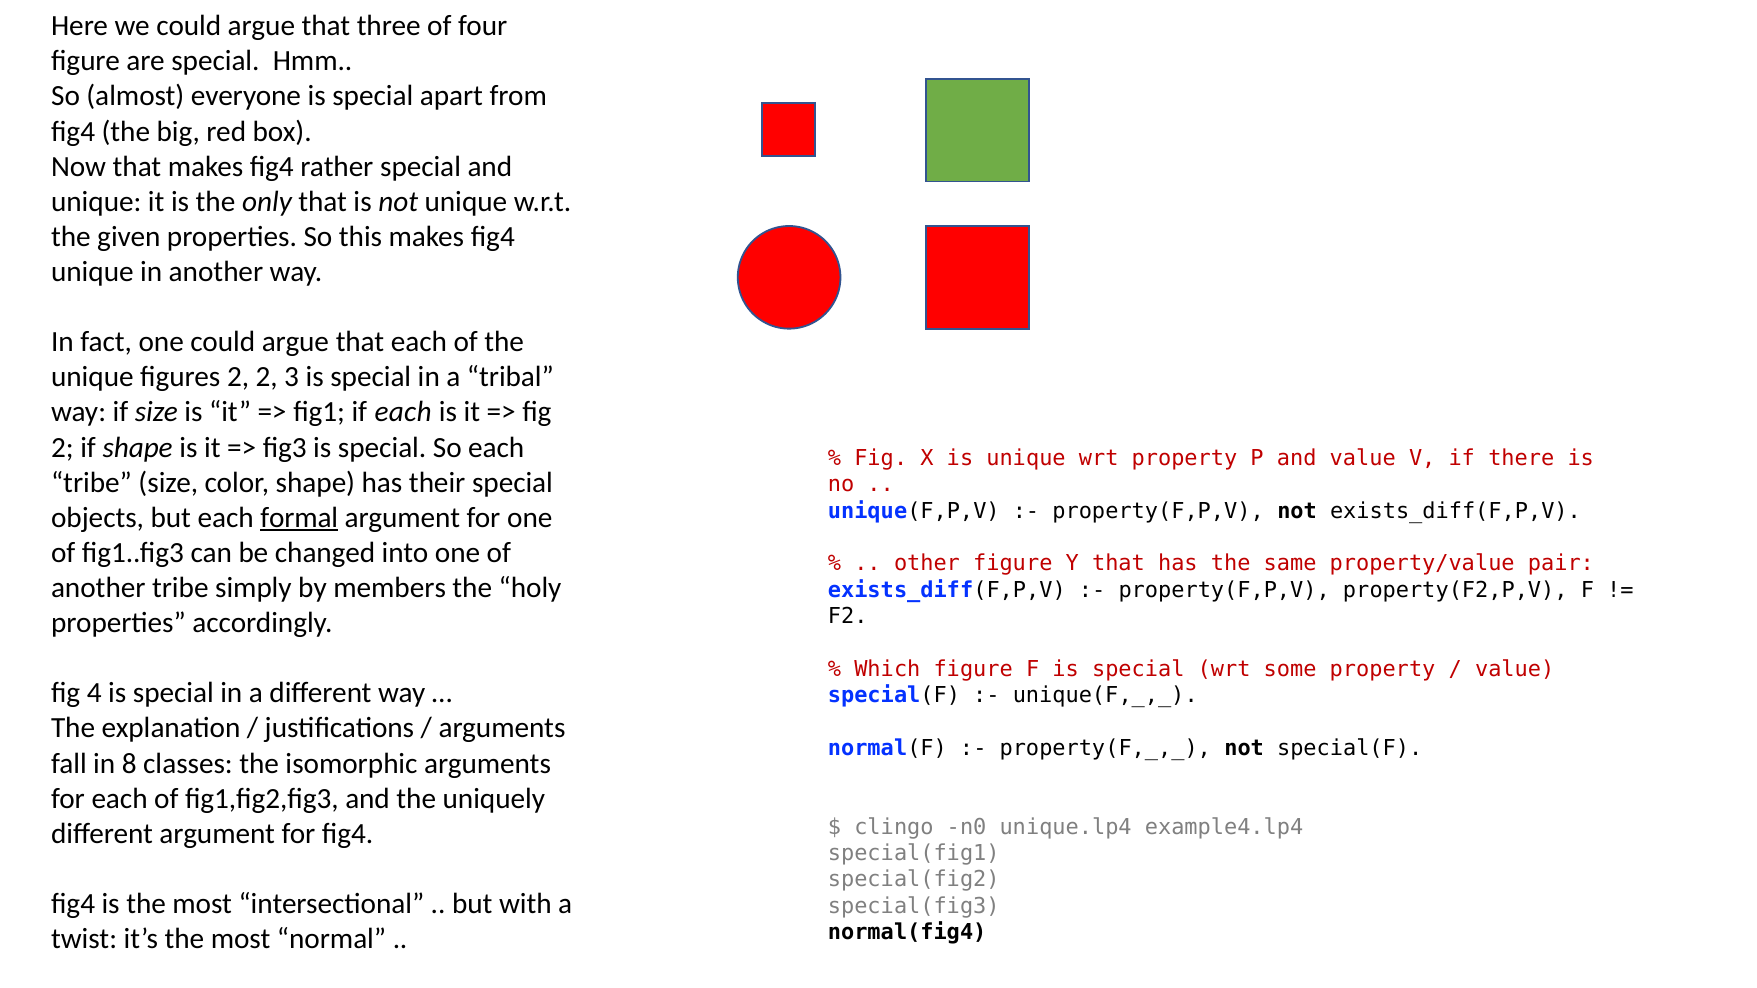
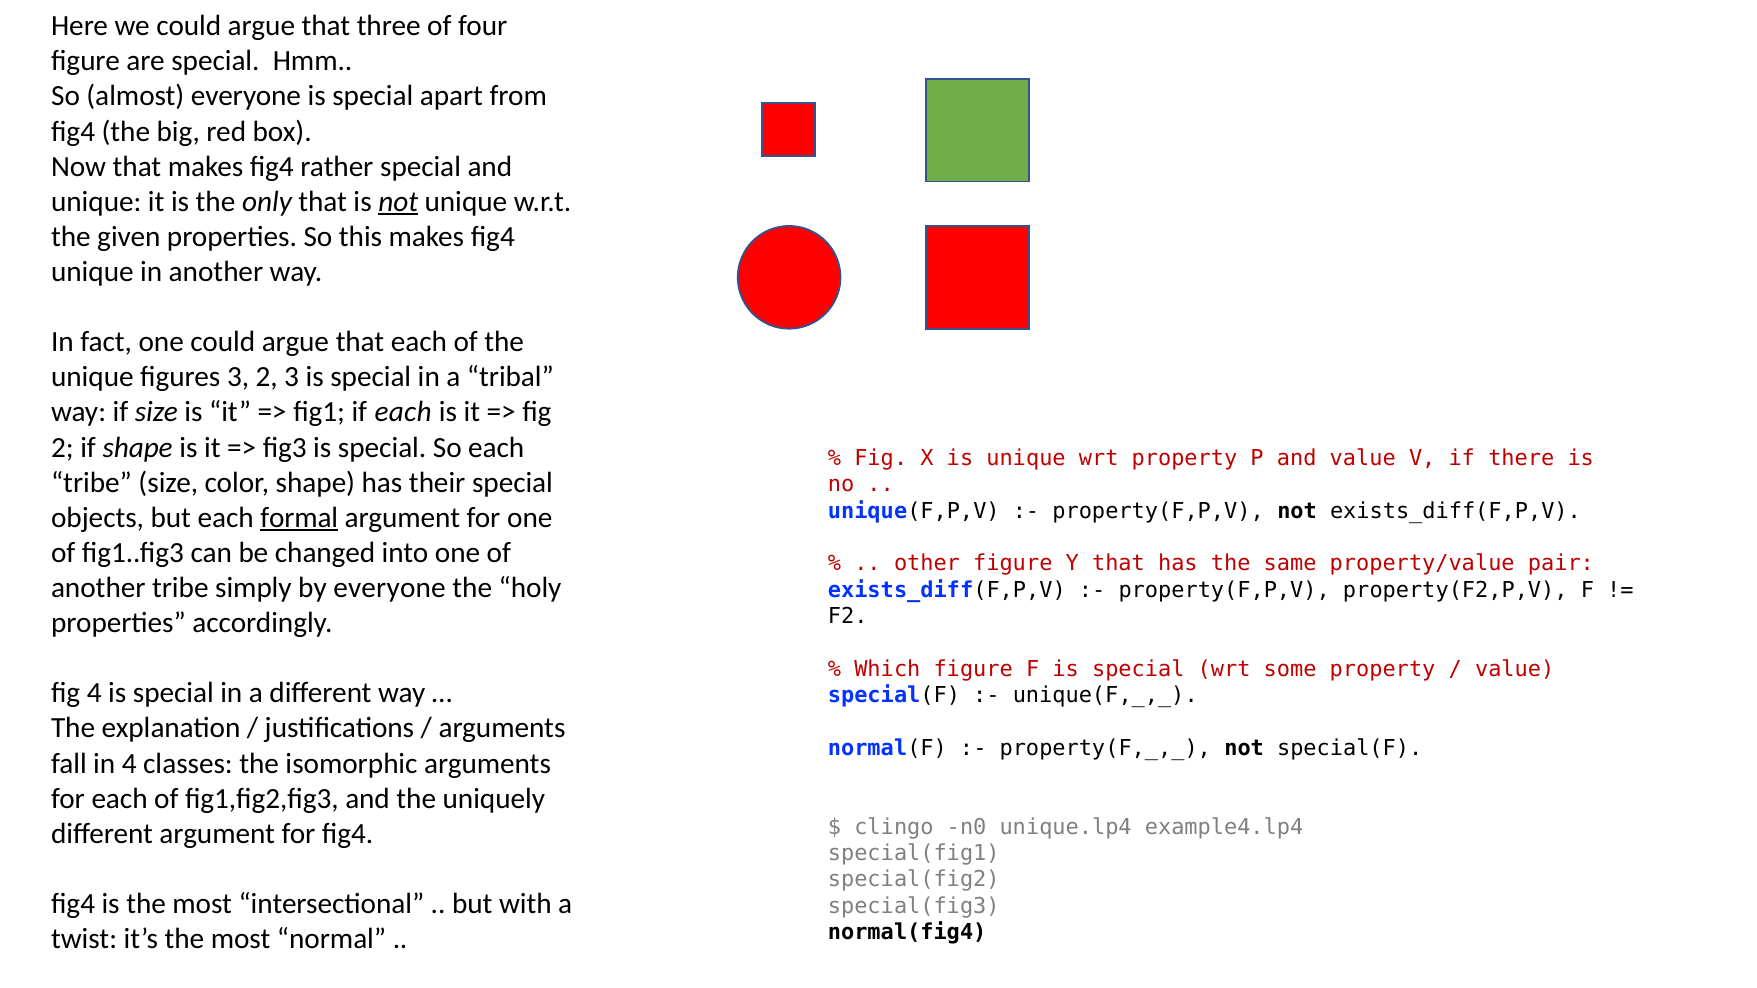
not underline: none -> present (398, 202)
figures 2: 2 -> 3 (238, 377)
by members: members -> everyone (390, 588)
in 8: 8 -> 4 (129, 764)
